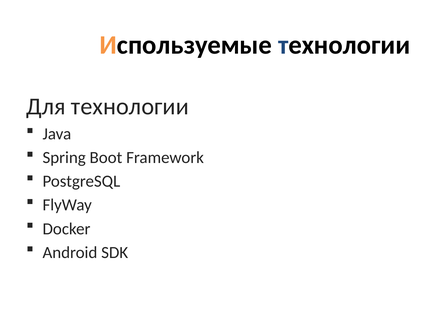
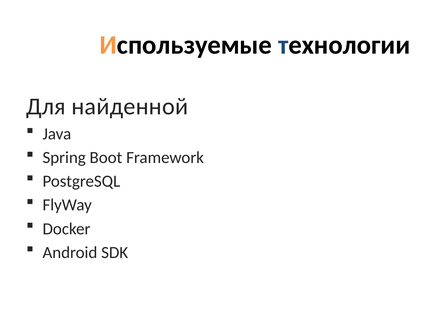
Для технологии: технологии -> найденной (130, 106)
